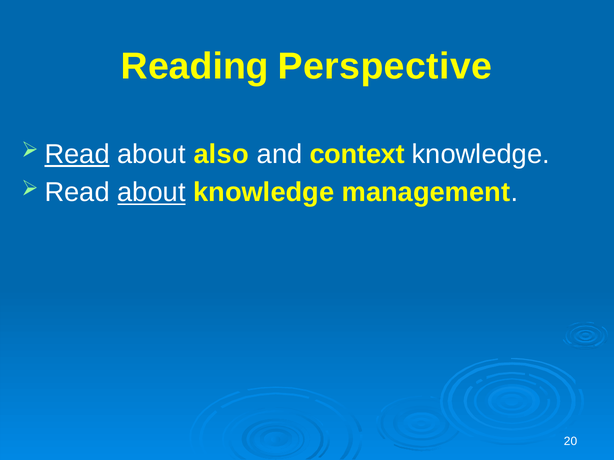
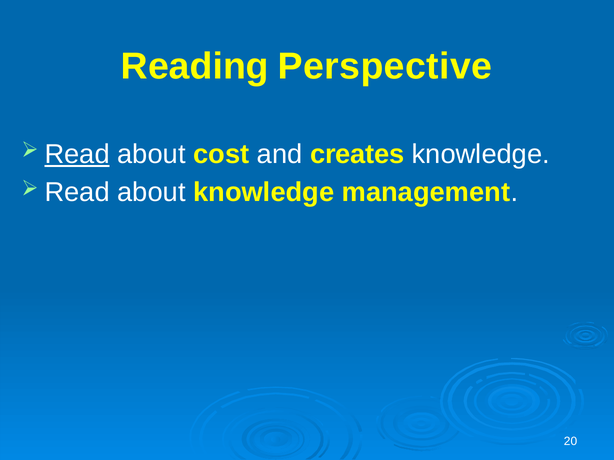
also: also -> cost (221, 154)
context: context -> creates (357, 154)
about underline: present -> none (151, 193)
